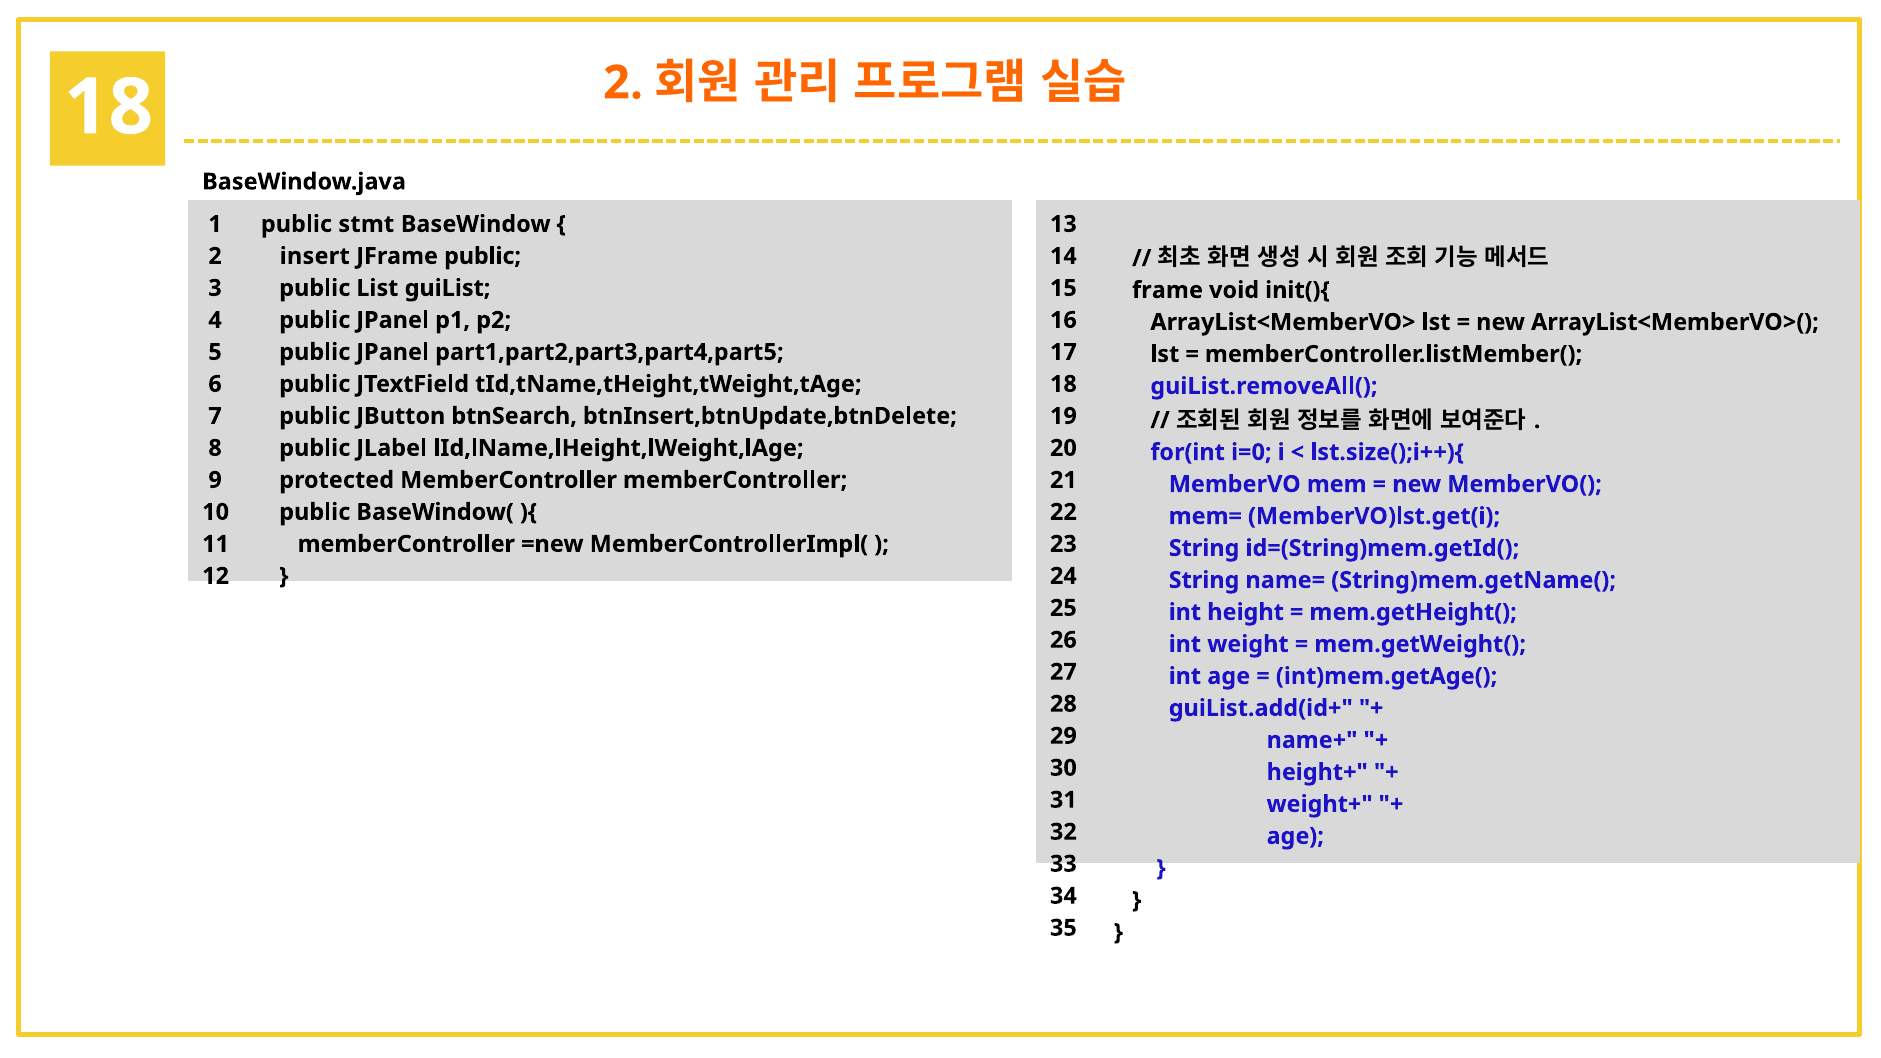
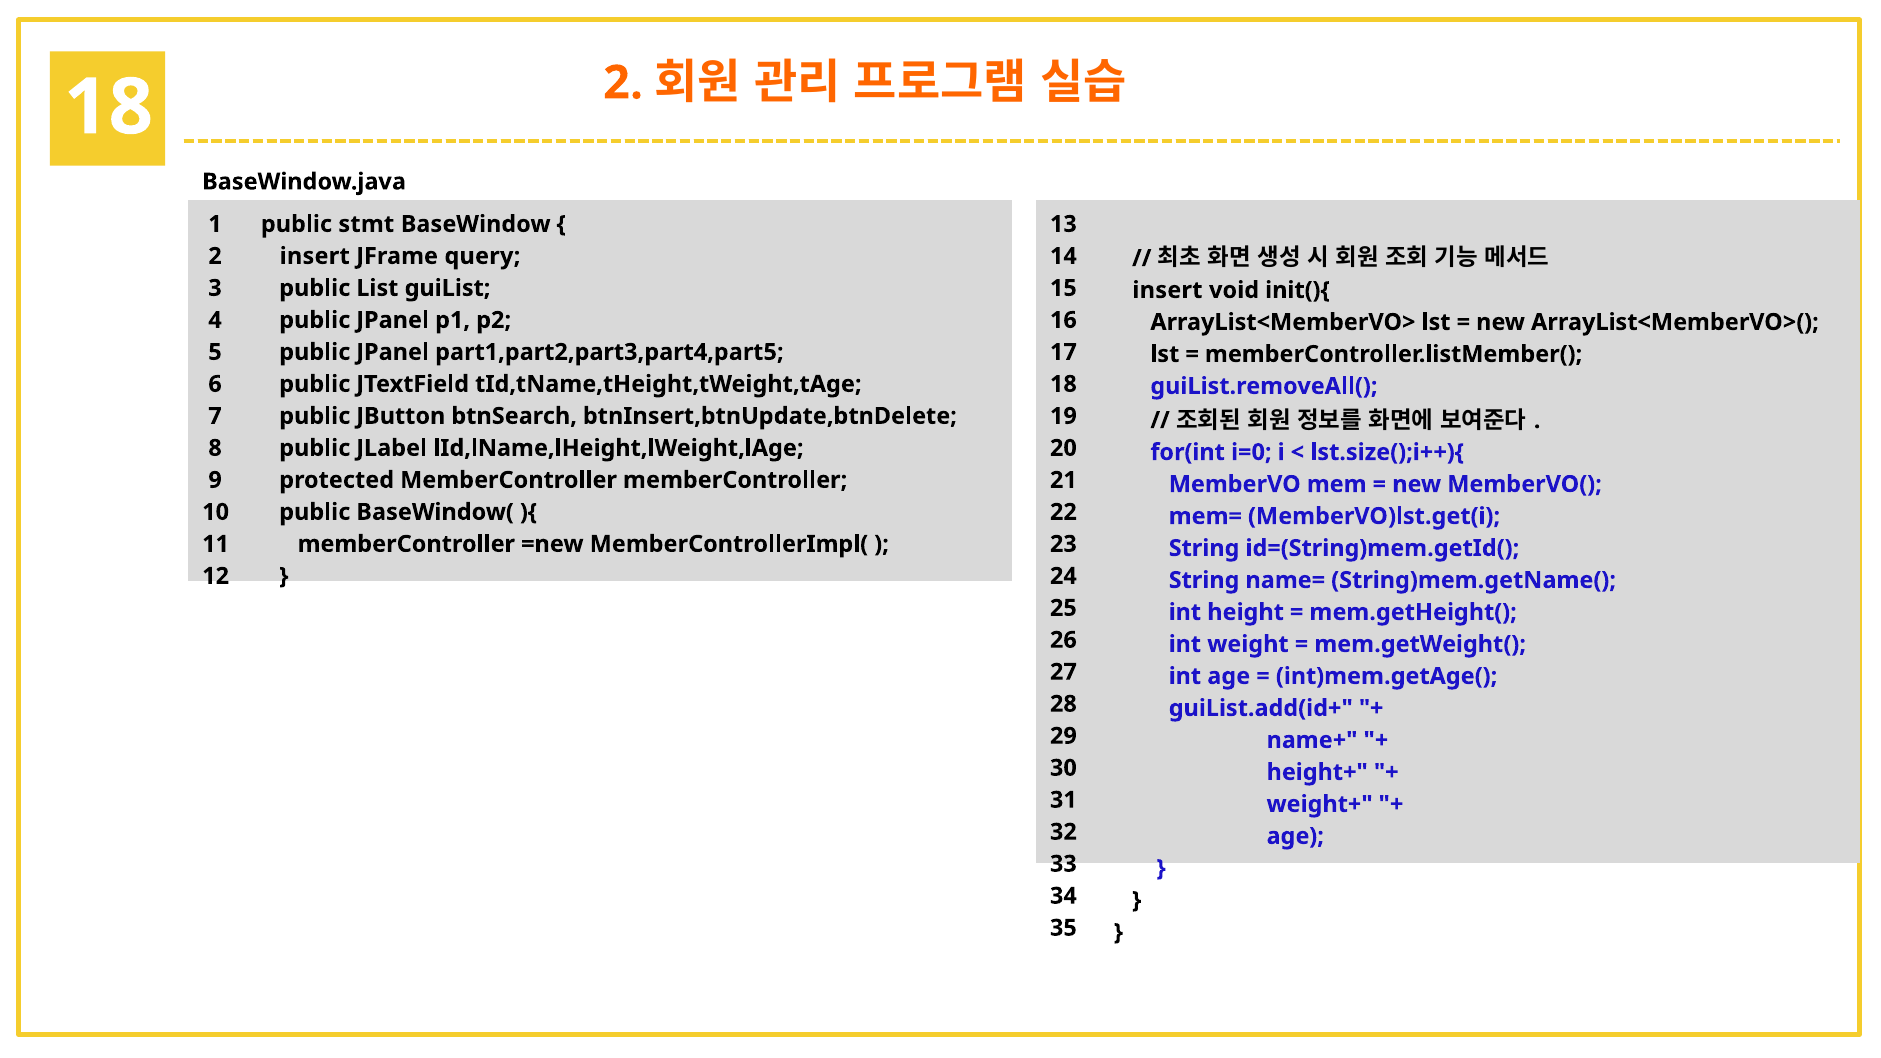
JFrame public: public -> query (482, 256)
frame: frame -> insert (1167, 290)
